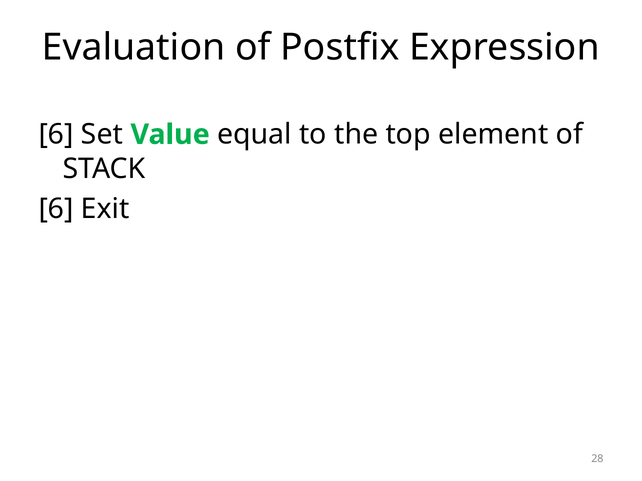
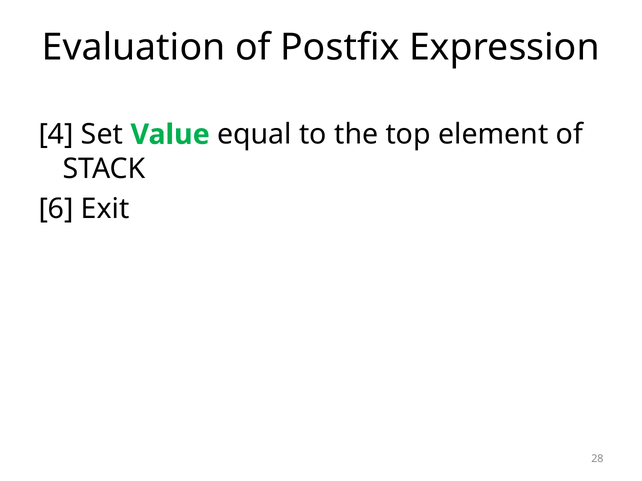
6: 6 -> 4 (56, 135)
